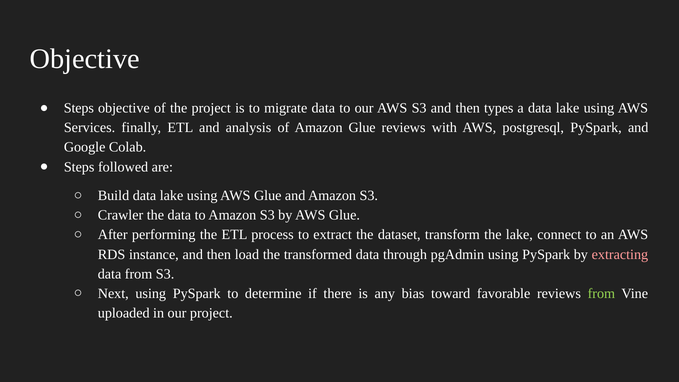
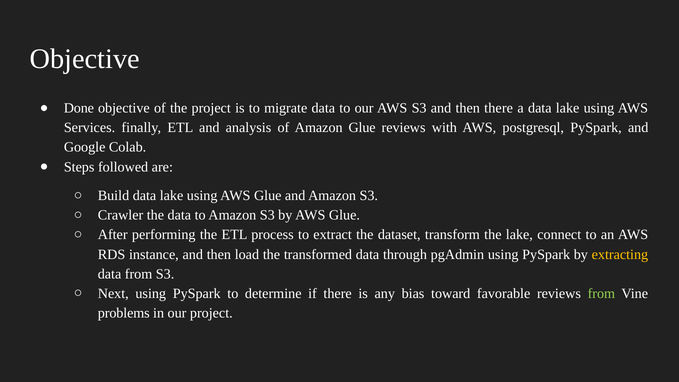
Steps: Steps -> Done (79, 108)
then types: types -> there (499, 108)
extracting colour: pink -> yellow (620, 254)
uploaded: uploaded -> problems (124, 313)
